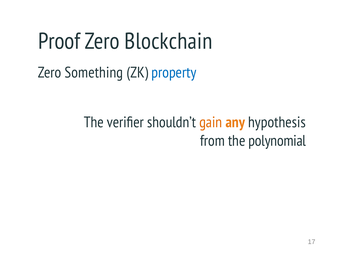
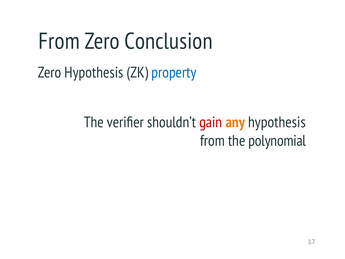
Proof: Proof -> From (59, 41)
Blockchain: Blockchain -> Conclusion (168, 41)
Zero Something: Something -> Hypothesis (94, 72)
gain colour: orange -> red (211, 122)
